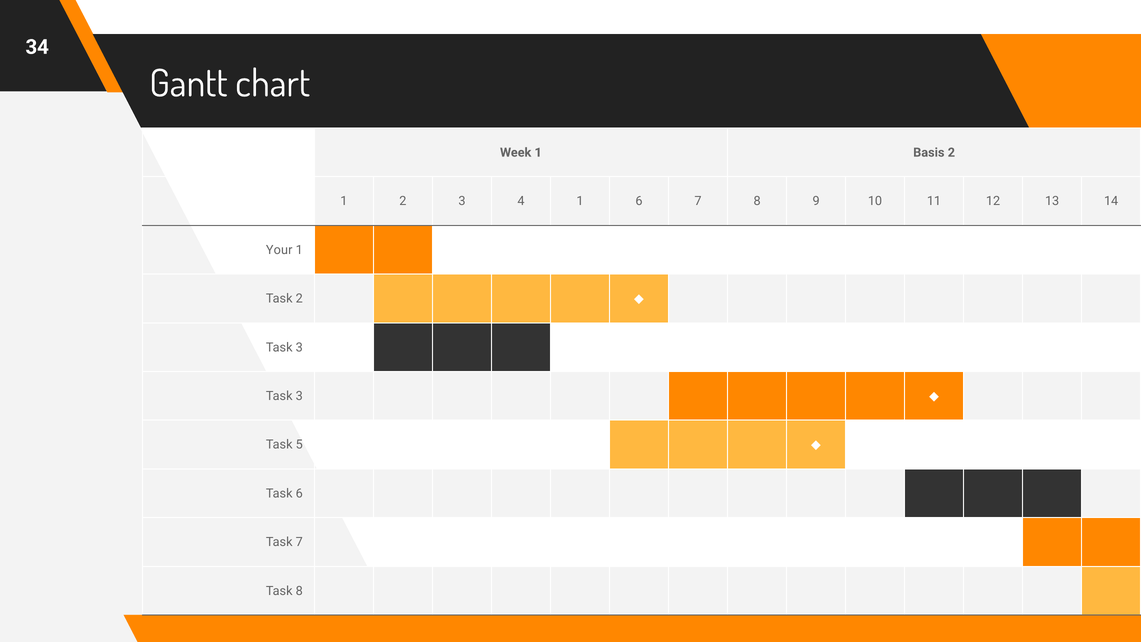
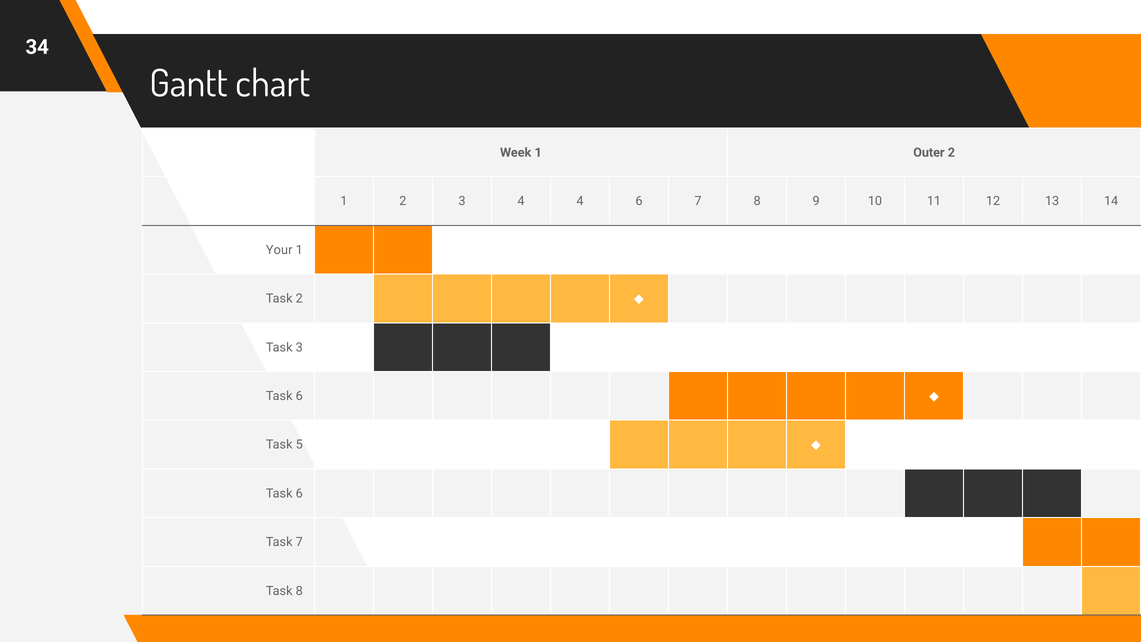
Basis: Basis -> Outer (929, 152)
4 1: 1 -> 4 (580, 201)
3: 3 -> 6 (299, 396)
